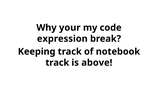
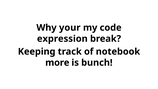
track: track -> more (57, 63)
above: above -> bunch (97, 63)
